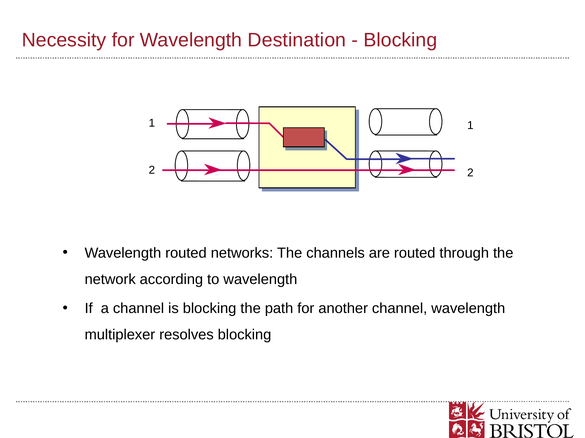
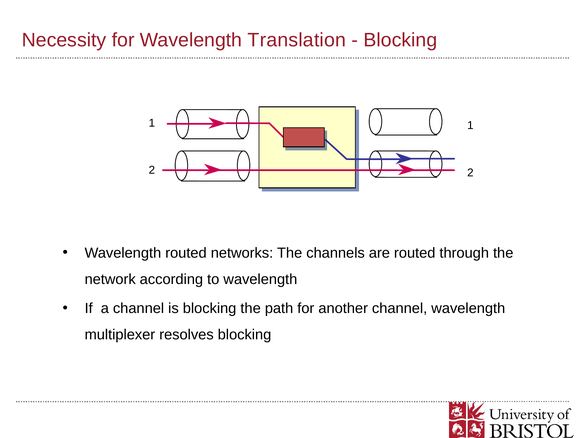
Destination: Destination -> Translation (297, 40)
